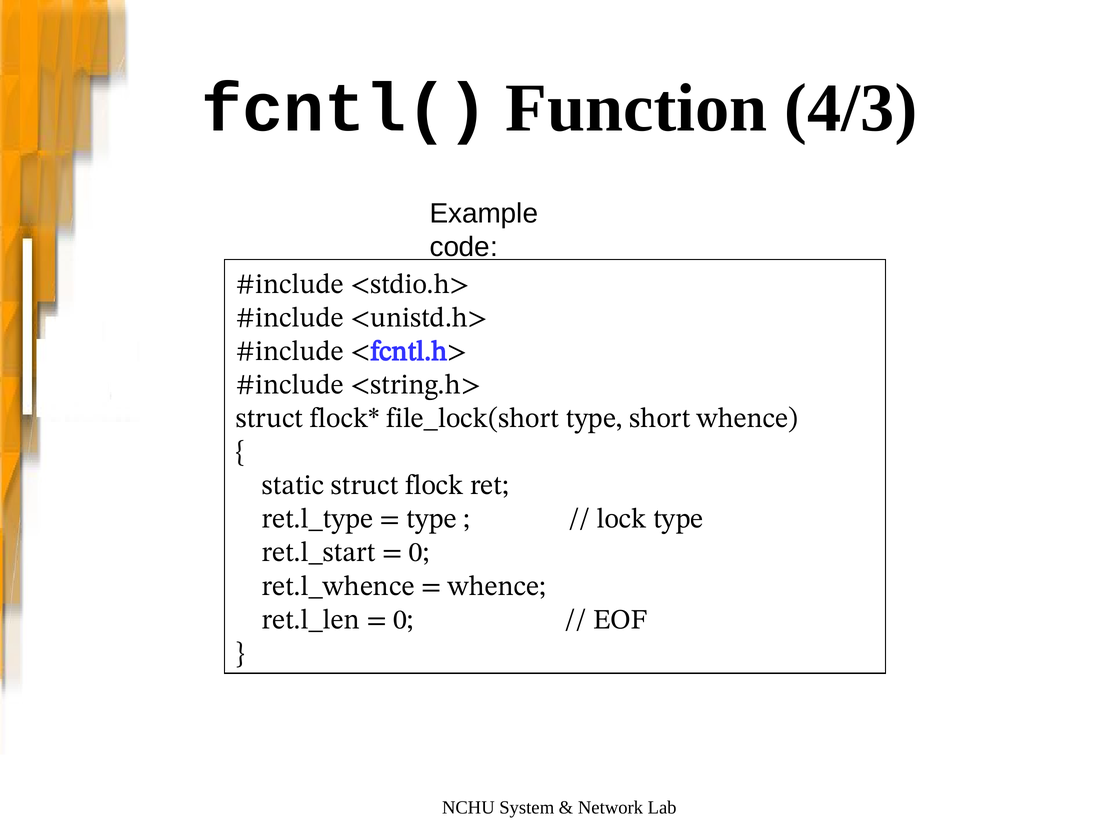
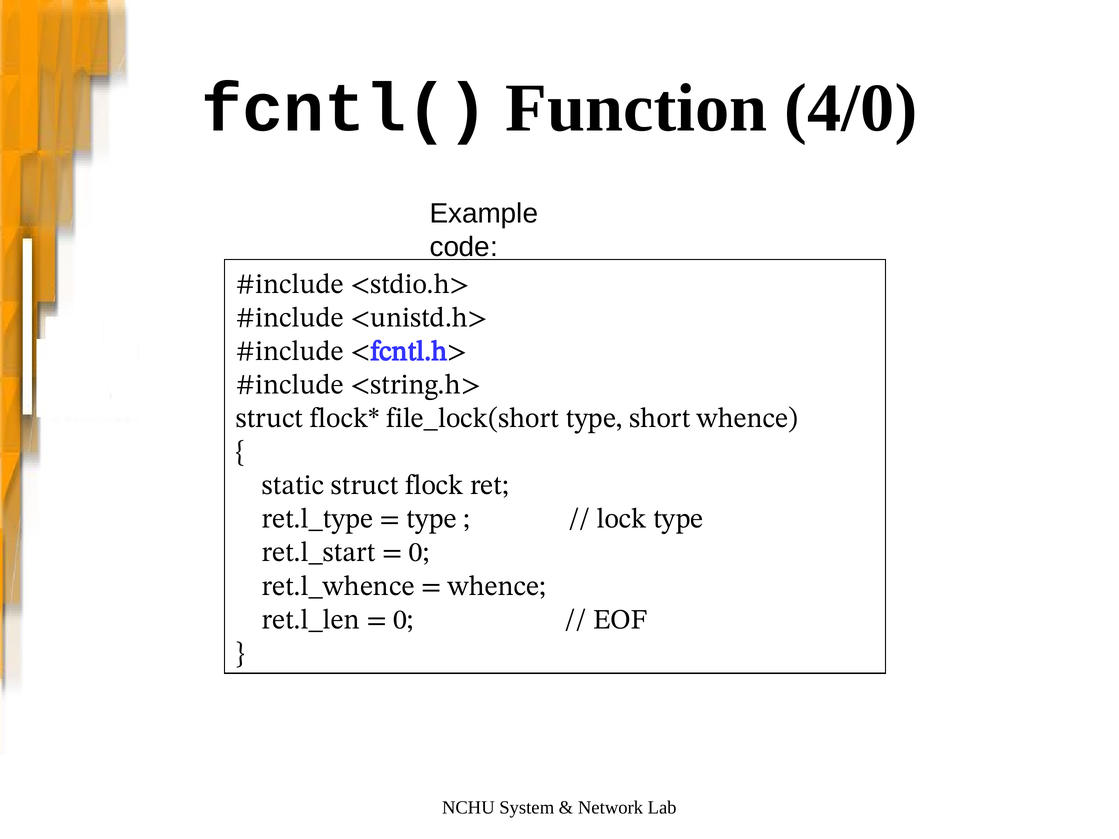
4/3: 4/3 -> 4/0 (851, 108)
